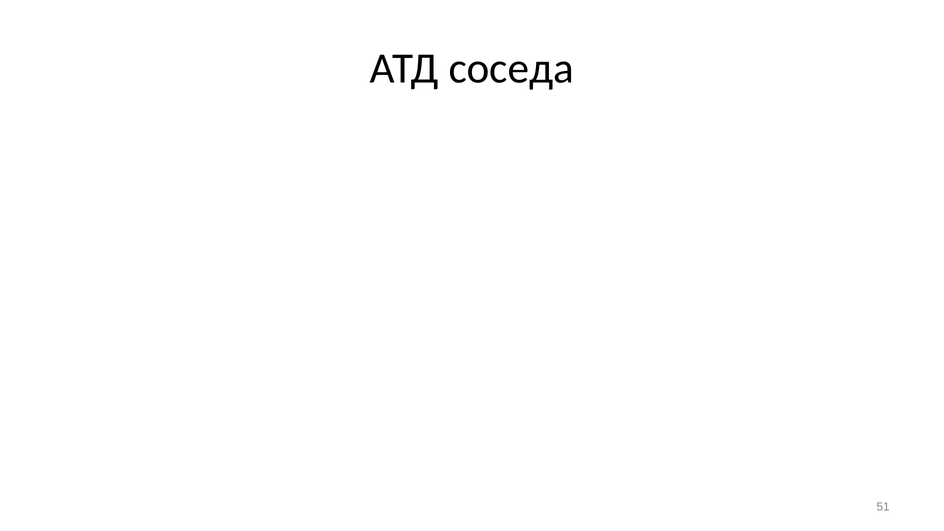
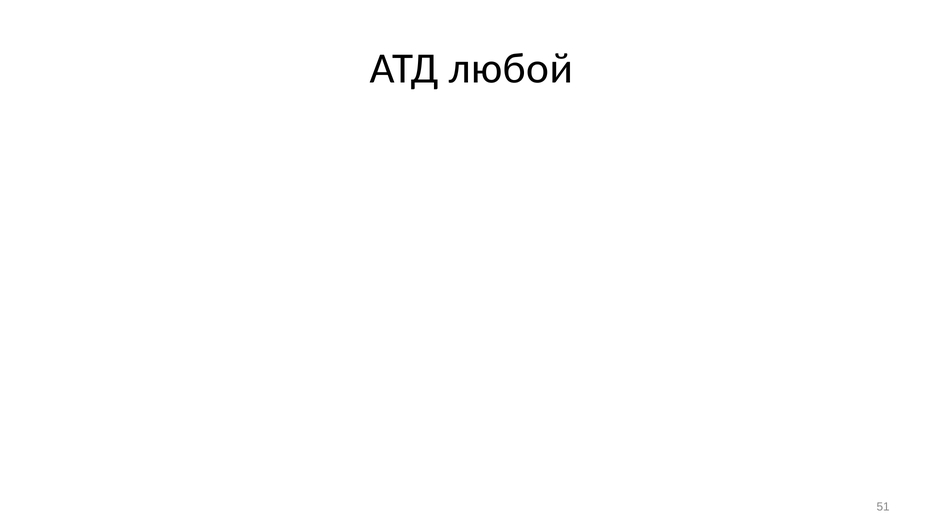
соседа: соседа -> любой (511, 69)
